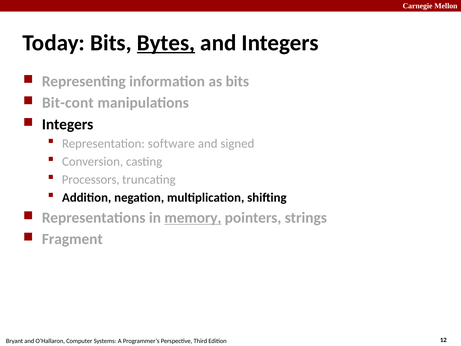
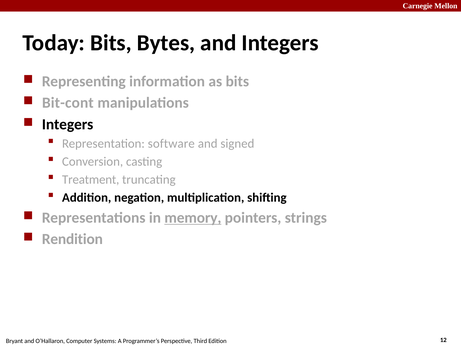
Bytes underline: present -> none (166, 43)
Processors: Processors -> Treatment (91, 179)
Fragment: Fragment -> Rendition (72, 239)
